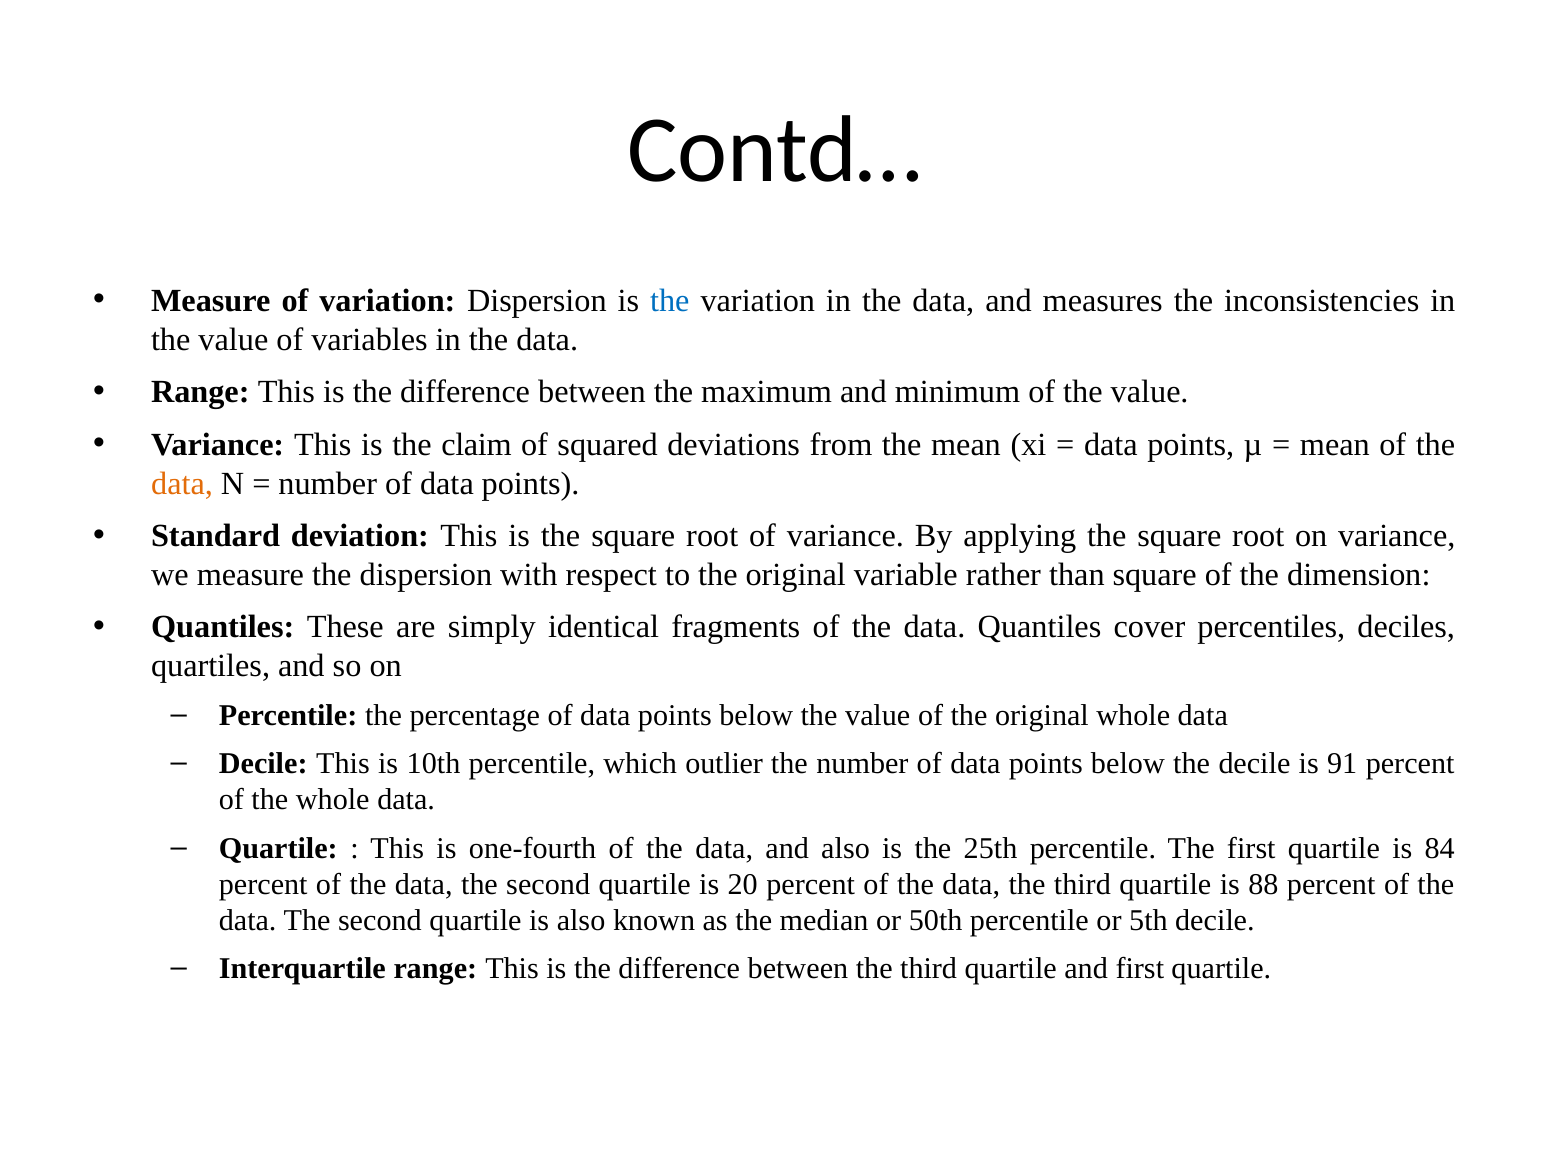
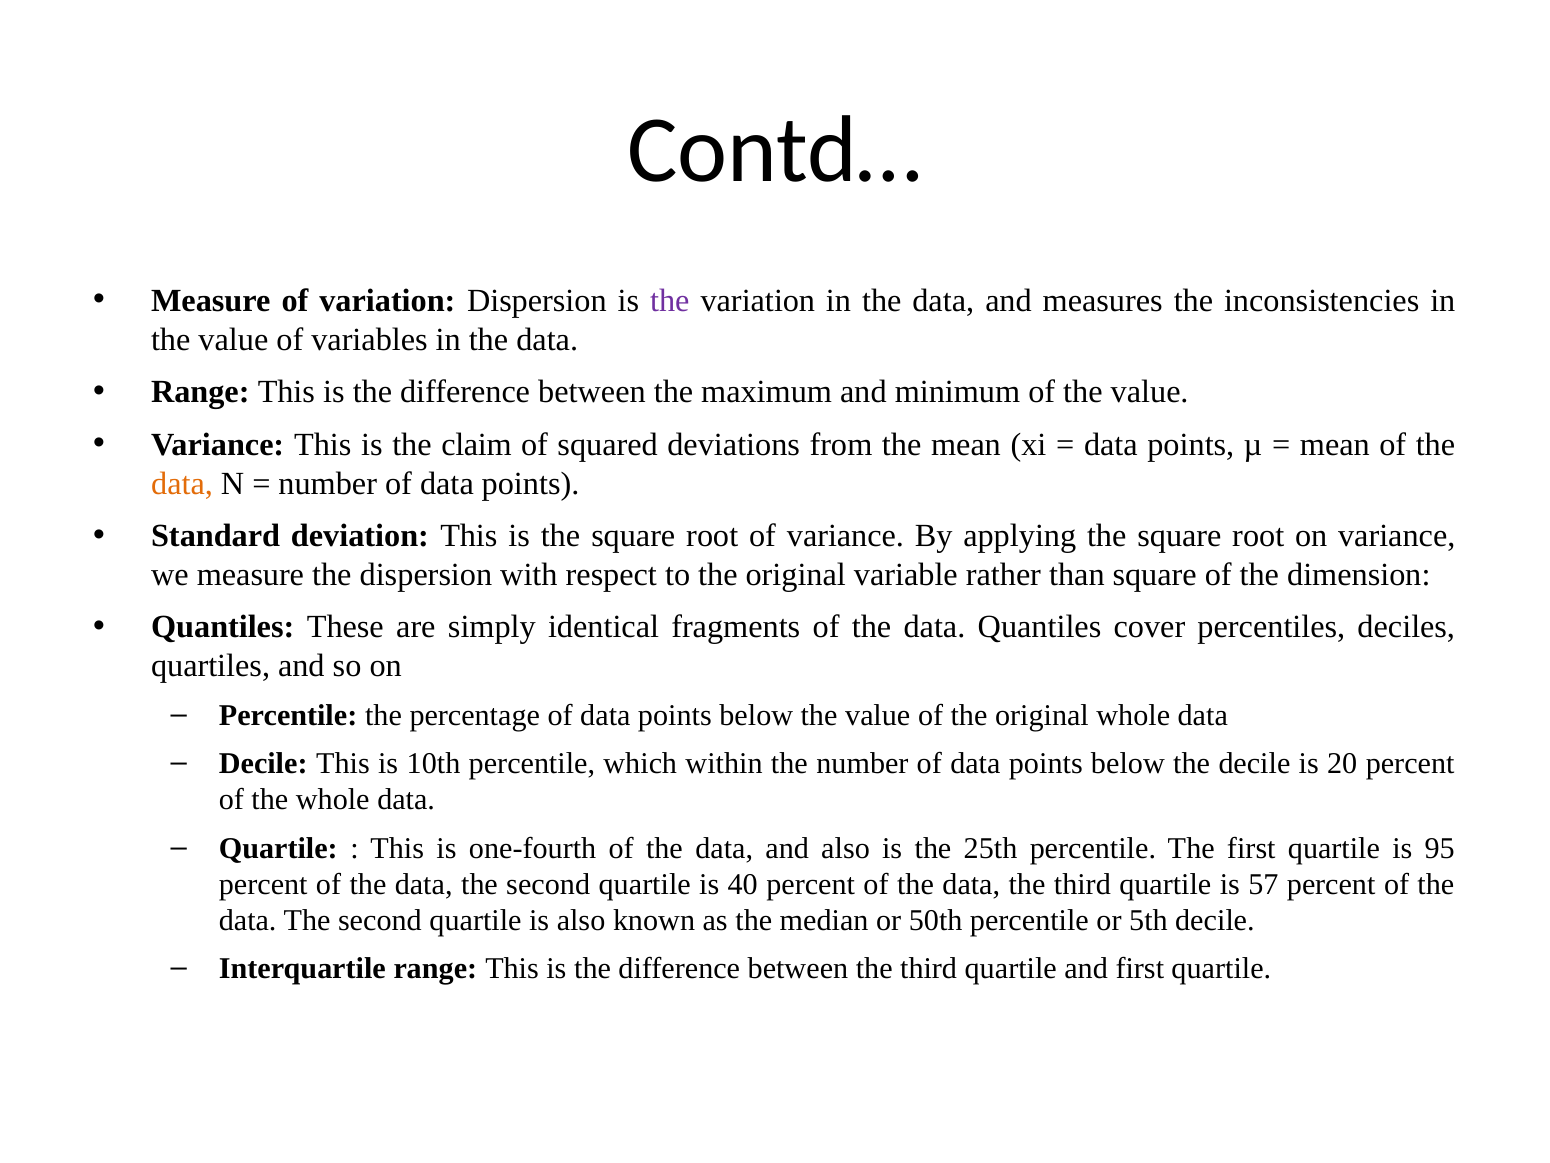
the colour: blue -> purple (670, 301)
outlier: outlier -> within (724, 763)
91: 91 -> 20 (1342, 763)
84: 84 -> 95 (1440, 848)
20: 20 -> 40 (743, 884)
88: 88 -> 57 (1263, 884)
